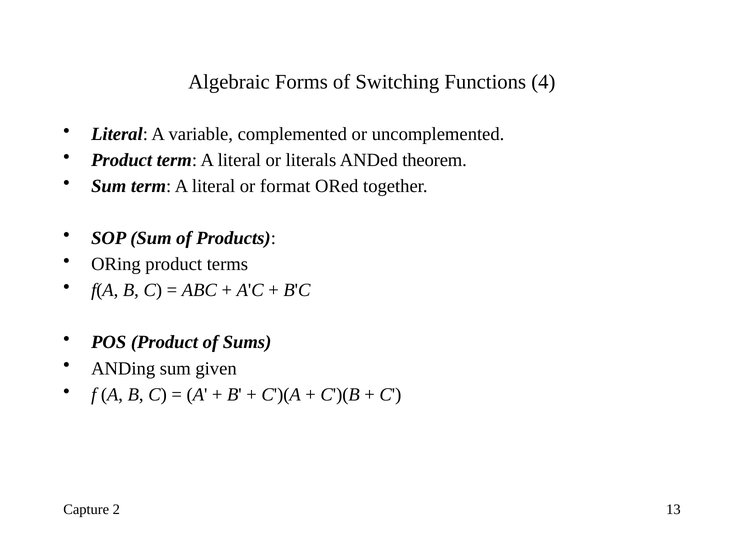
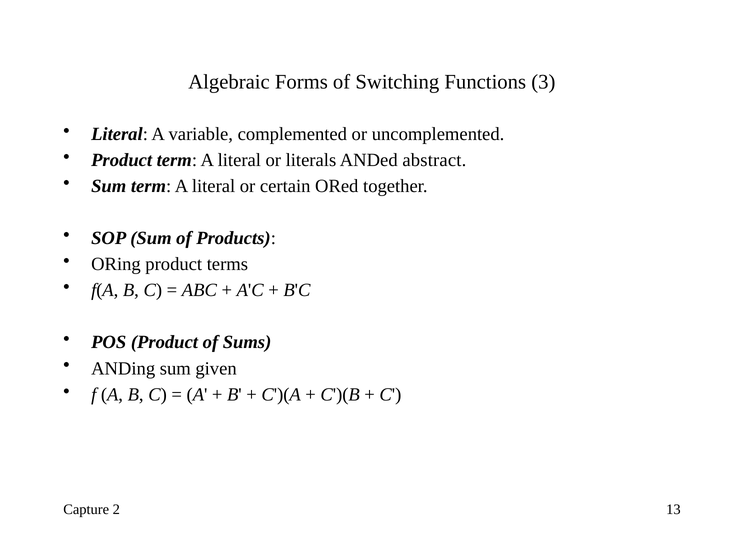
4: 4 -> 3 (543, 82)
theorem: theorem -> abstract (434, 160)
format: format -> certain (285, 186)
